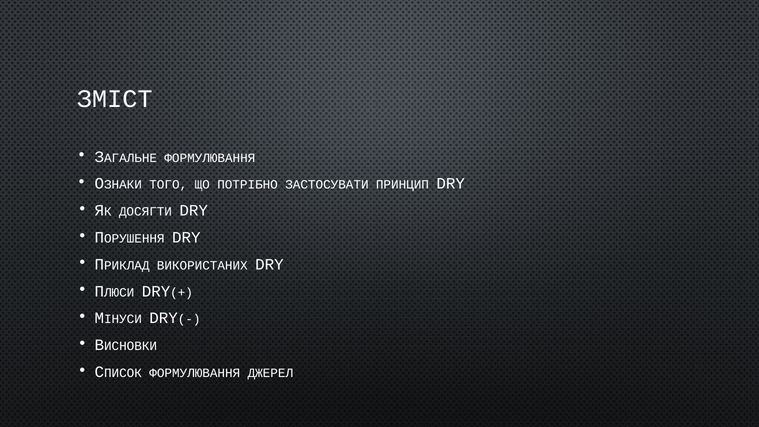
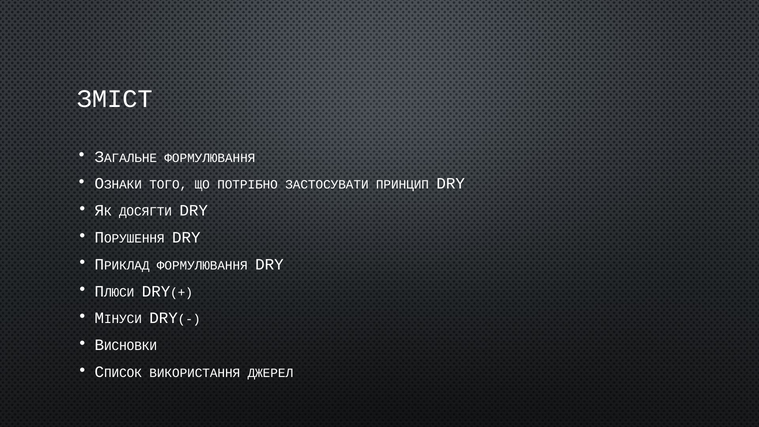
ВИКОРИСТАНИХ: ВИКОРИСТАНИХ -> ФОРМУЛЮВАННЯ (202, 265)
ФОРМУЛЮВАННЯ: ФОРМУЛЮВАННЯ -> ВИКОРИСТАННЯ (195, 373)
